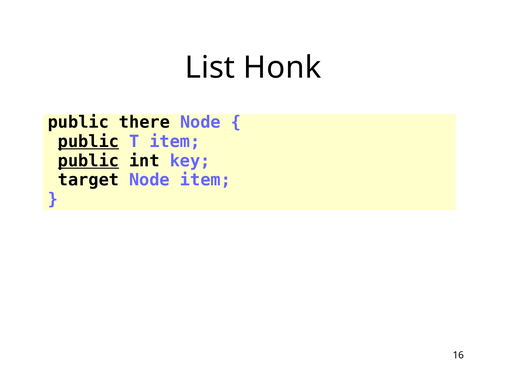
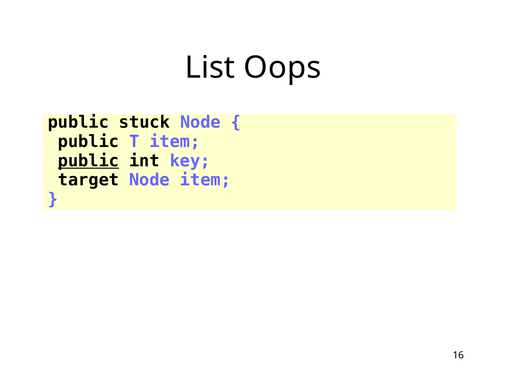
Honk: Honk -> Oops (282, 68)
there: there -> stuck (144, 122)
public underline: present -> none (89, 142)
